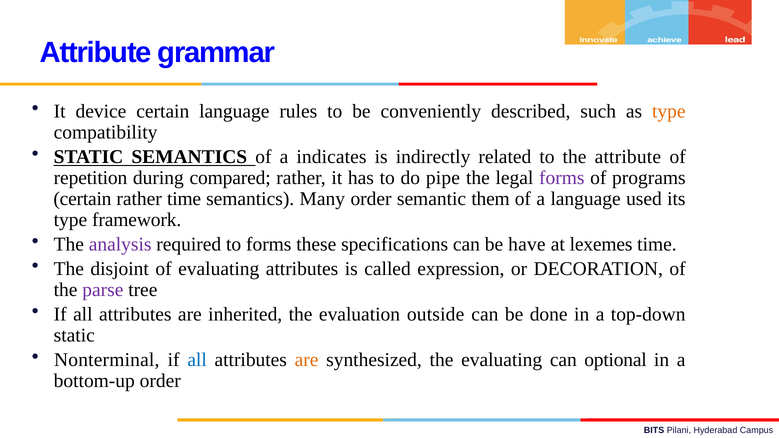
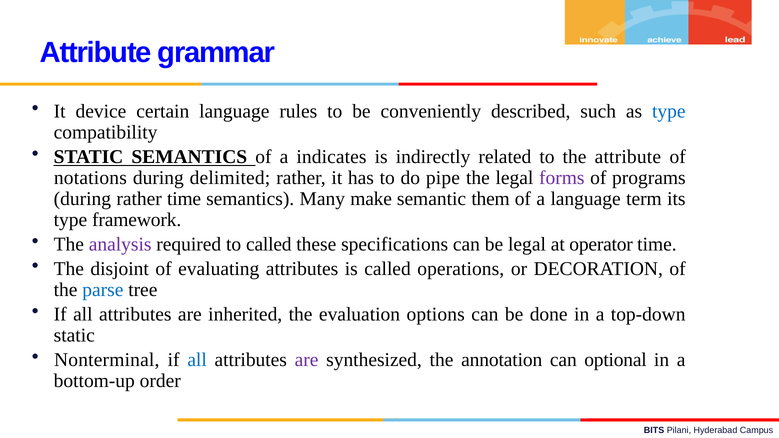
type colour: orange -> blue (669, 111)
repetition: repetition -> notations (90, 178)
compared: compared -> delimited (230, 178)
certain: certain -> during (82, 199)
Many order: order -> make (371, 199)
used: used -> term (644, 199)
to forms: forms -> called (269, 245)
be have: have -> legal (527, 245)
lexemes: lexemes -> operator (601, 245)
expression: expression -> operations (461, 269)
parse colour: purple -> blue (103, 290)
outside: outside -> options (436, 315)
are colour: orange -> purple (307, 360)
the evaluating: evaluating -> annotation (502, 360)
